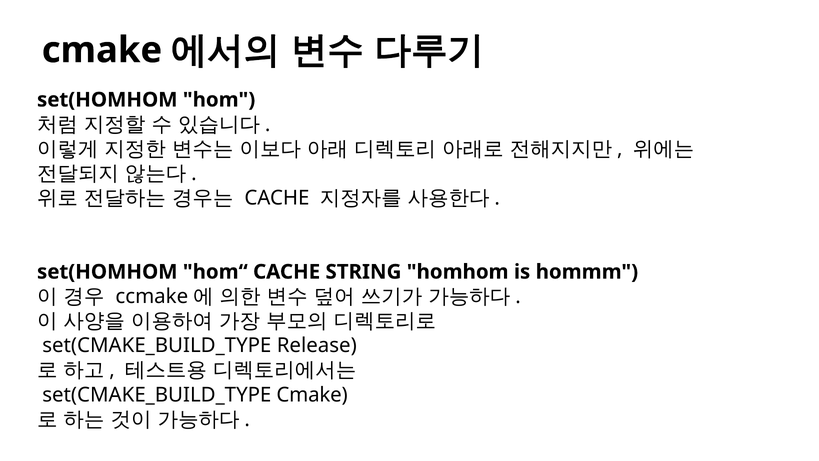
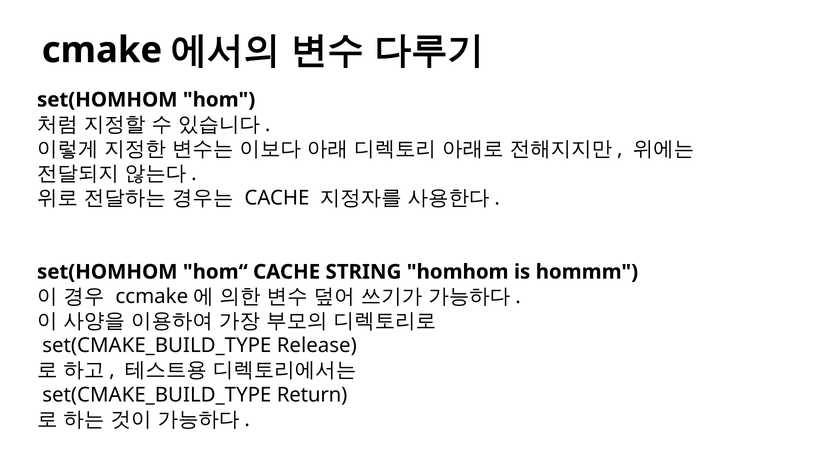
set(CMAKE_BUILD_TYPE Cmake: Cmake -> Return (312, 395)
